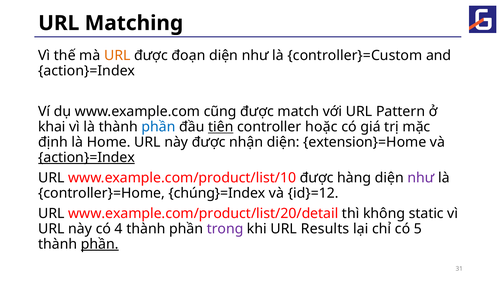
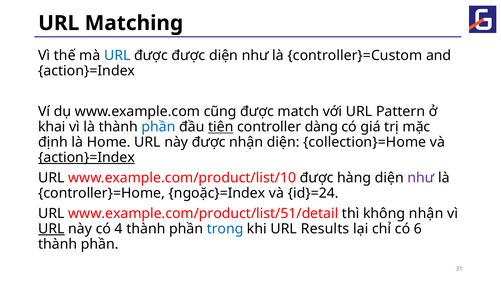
URL colour: orange -> blue (117, 55)
được đoạn: đoạn -> được (188, 55)
hoặc: hoặc -> dàng (321, 127)
extension}=Home: extension}=Home -> collection}=Home (365, 142)
chúng}=Index: chúng}=Index -> ngoặc}=Index (217, 193)
id}=12: id}=12 -> id}=24 (313, 193)
www.example.com/product/list/20/detail: www.example.com/product/list/20/detail -> www.example.com/product/list/51/detail (203, 213)
không static: static -> nhận (426, 213)
URL underline: none -> present (51, 229)
trong colour: purple -> blue (225, 229)
5: 5 -> 6 (418, 229)
phần underline: present -> none (100, 244)
